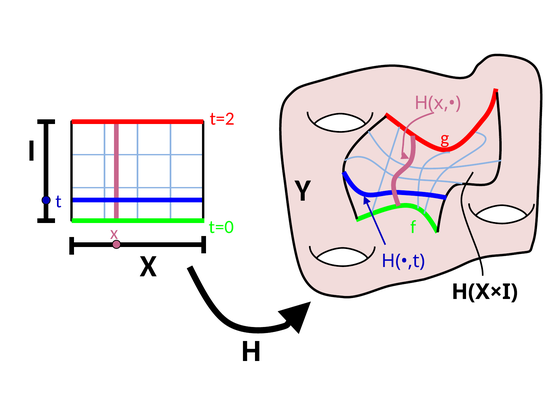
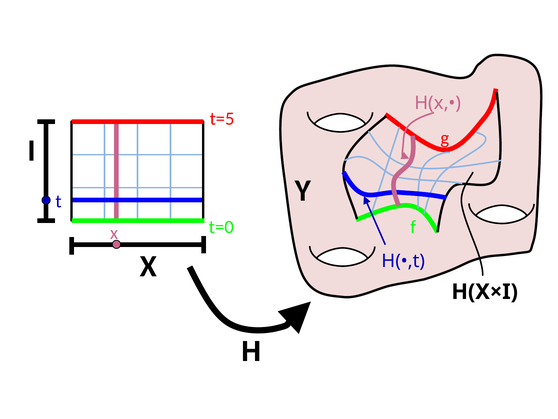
t=2: t=2 -> t=5 (222, 119)
